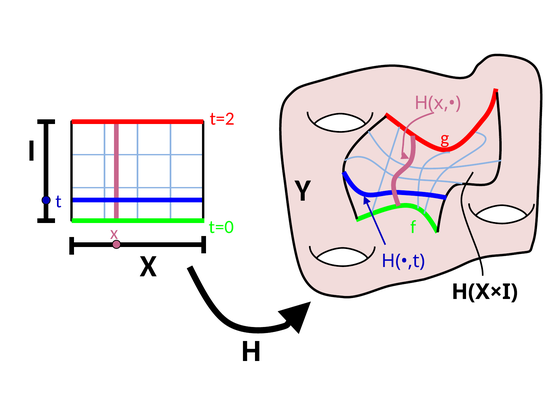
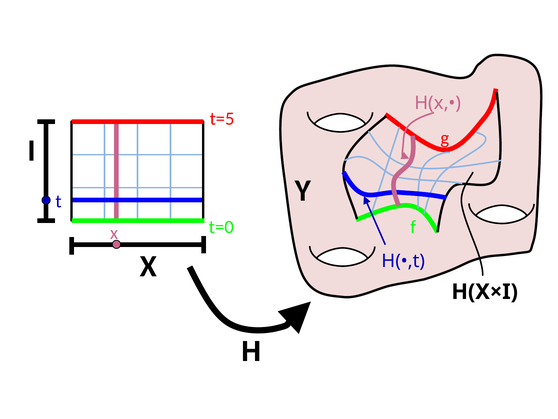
t=2: t=2 -> t=5 (222, 119)
